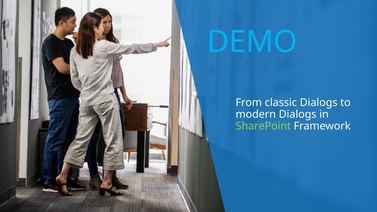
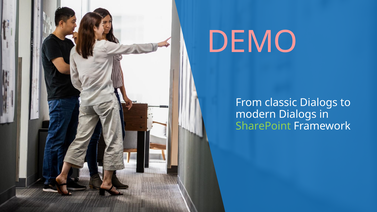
DEMO colour: light blue -> pink (252, 42)
